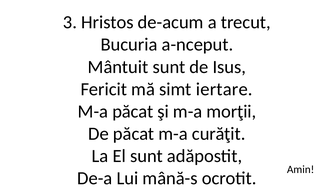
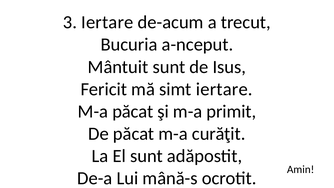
3 Hristos: Hristos -> Iertare (107, 22)
morţii: morţii -> primit (231, 111)
